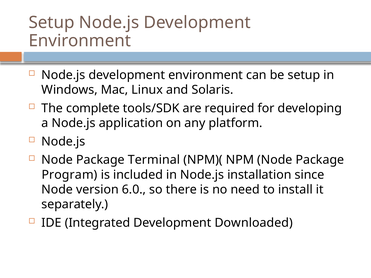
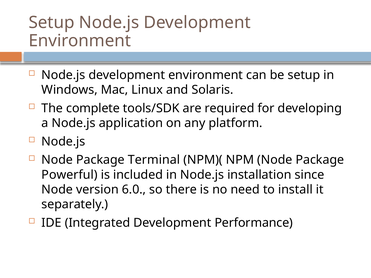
Program: Program -> Powerful (70, 175)
Downloaded: Downloaded -> Performance (254, 223)
